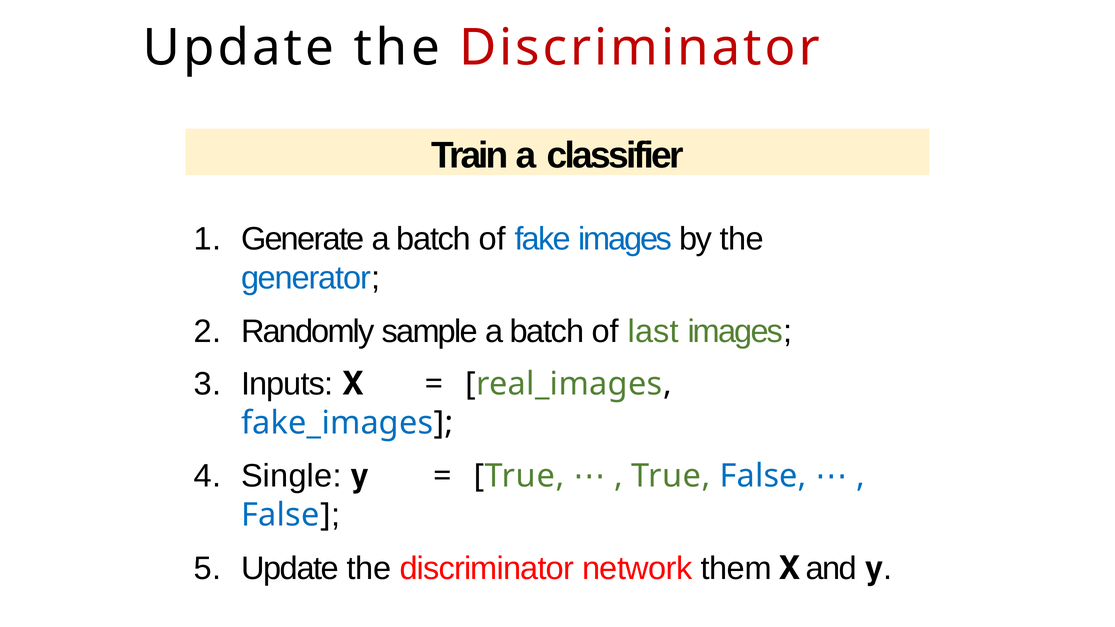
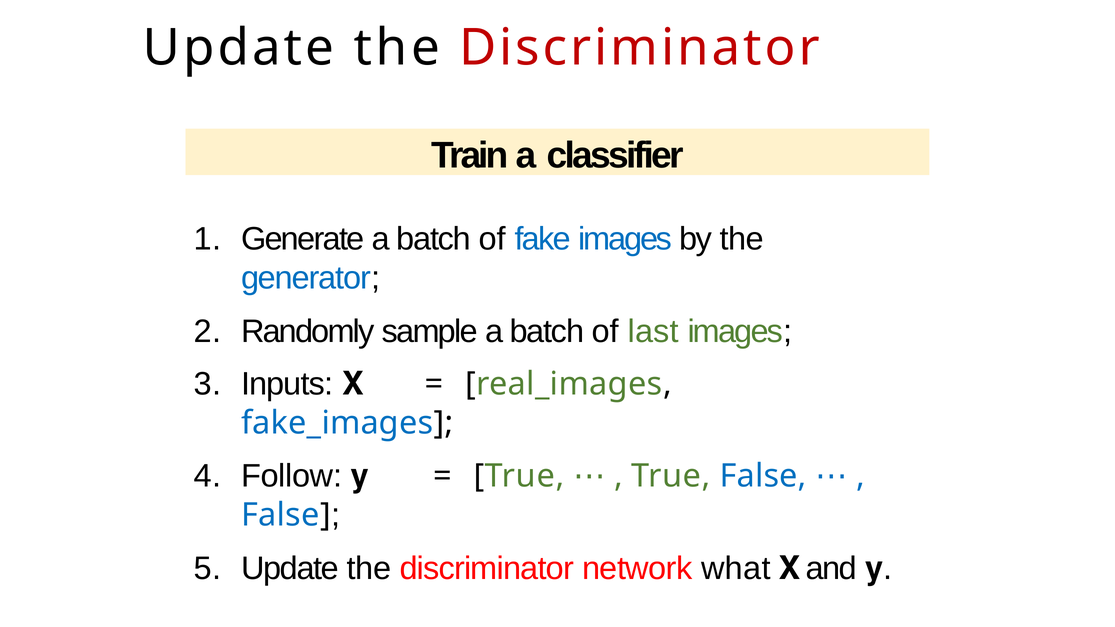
Single: Single -> Follow (292, 476)
them: them -> what (736, 569)
